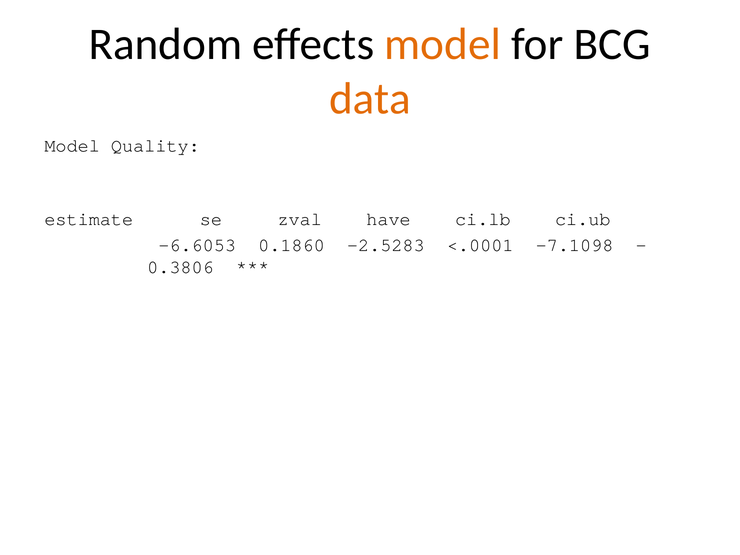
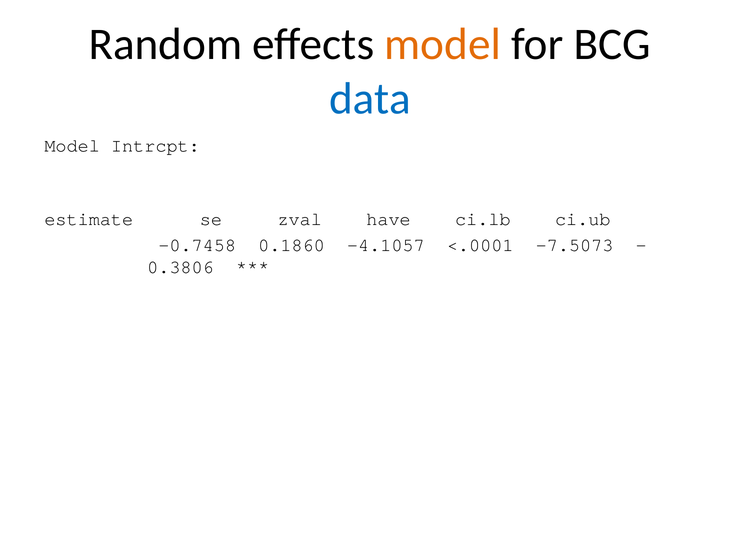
data colour: orange -> blue (370, 99)
Quality: Quality -> Intrcpt (155, 146)
-6.6053: -6.6053 -> -0.7458 (197, 245)
-2.5283: -2.5283 -> -4.1057 (386, 245)
-7.1098: -7.1098 -> -7.5073 (575, 245)
